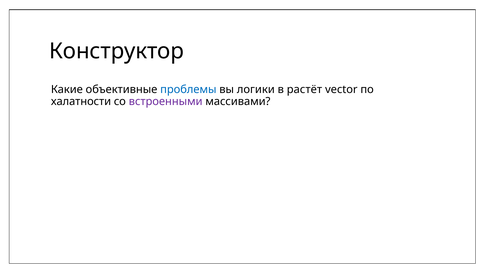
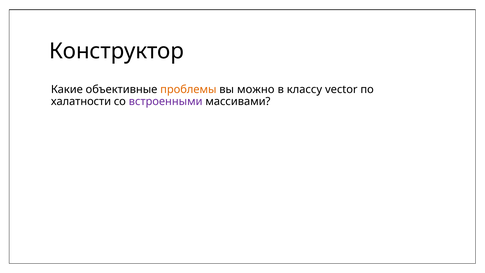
проблемы colour: blue -> orange (188, 90)
логики: логики -> можно (256, 90)
растёт: растёт -> классу (304, 90)
